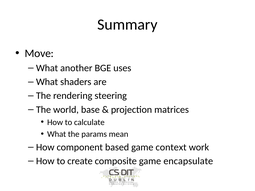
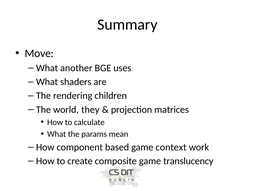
steering: steering -> children (111, 96)
base: base -> they (90, 110)
encapsulate: encapsulate -> translucency (188, 161)
